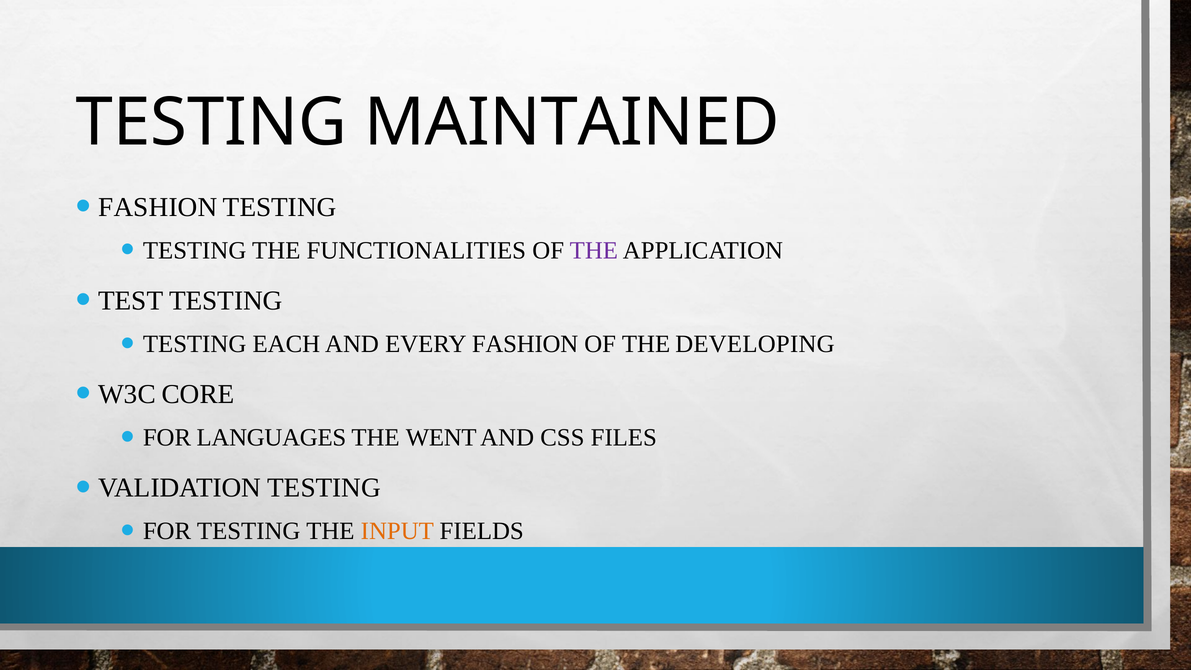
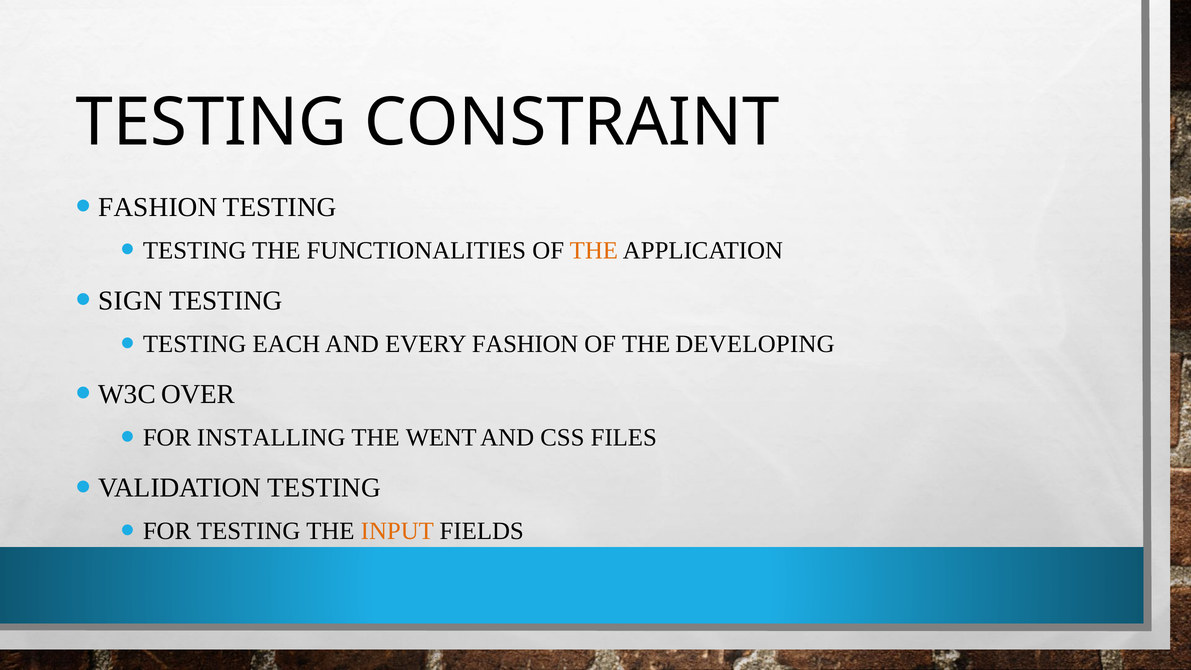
MAINTAINED: MAINTAINED -> CONSTRAINT (572, 123)
THE colour: purple -> orange (594, 250)
TEST: TEST -> SIGN (131, 301)
CORE: CORE -> OVER (198, 394)
LANGUAGES: LANGUAGES -> INSTALLING (271, 438)
